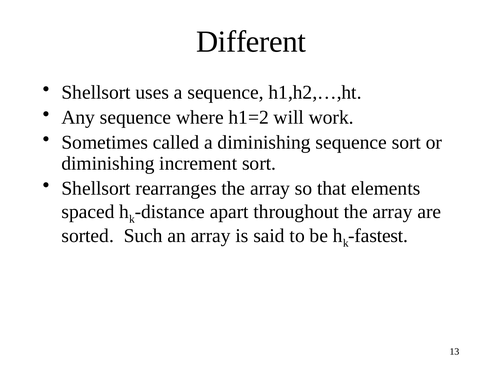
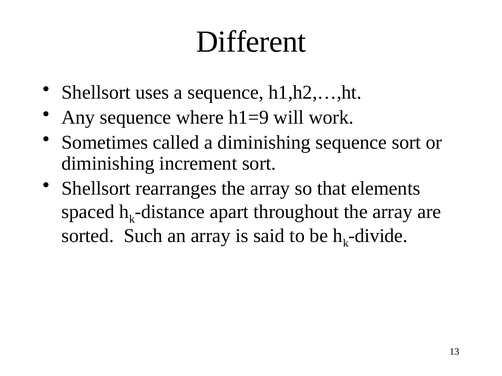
h1=2: h1=2 -> h1=9 (249, 117)
fastest: fastest -> divide (378, 236)
